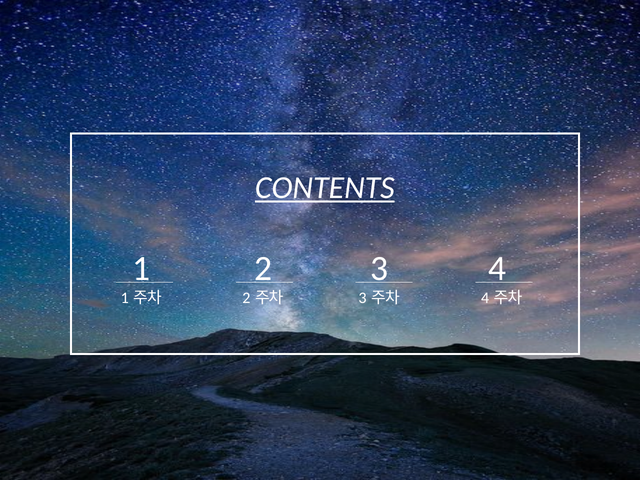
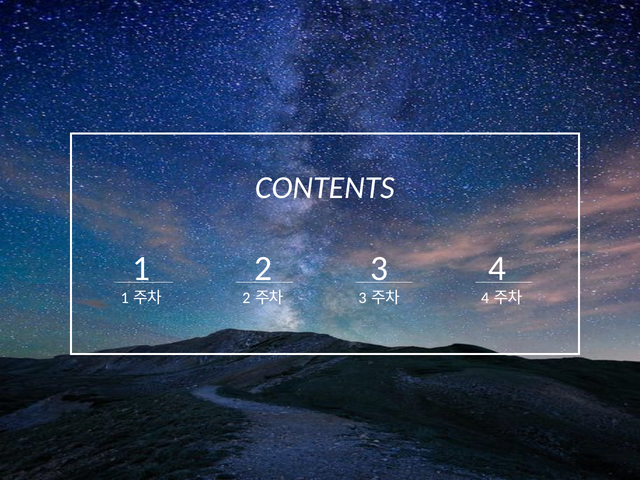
CONTENTS underline: present -> none (325, 188)
